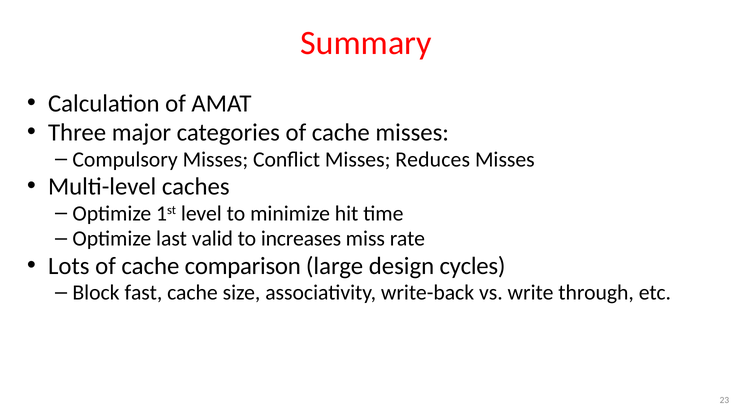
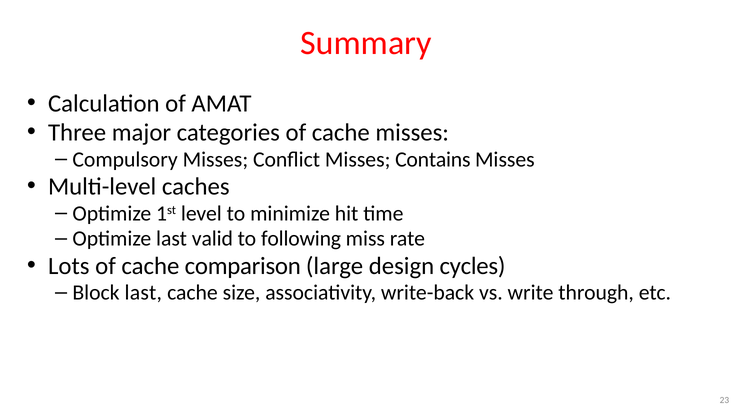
Reduces: Reduces -> Contains (433, 159)
increases: increases -> following (301, 238)
Block fast: fast -> last (143, 292)
